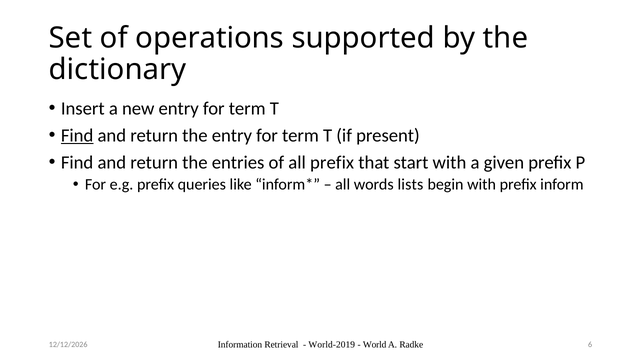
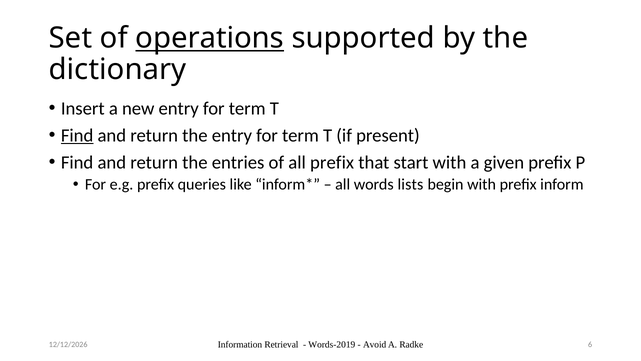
operations underline: none -> present (210, 38)
World-2019: World-2019 -> Words-2019 (332, 344)
World: World -> Avoid (375, 344)
